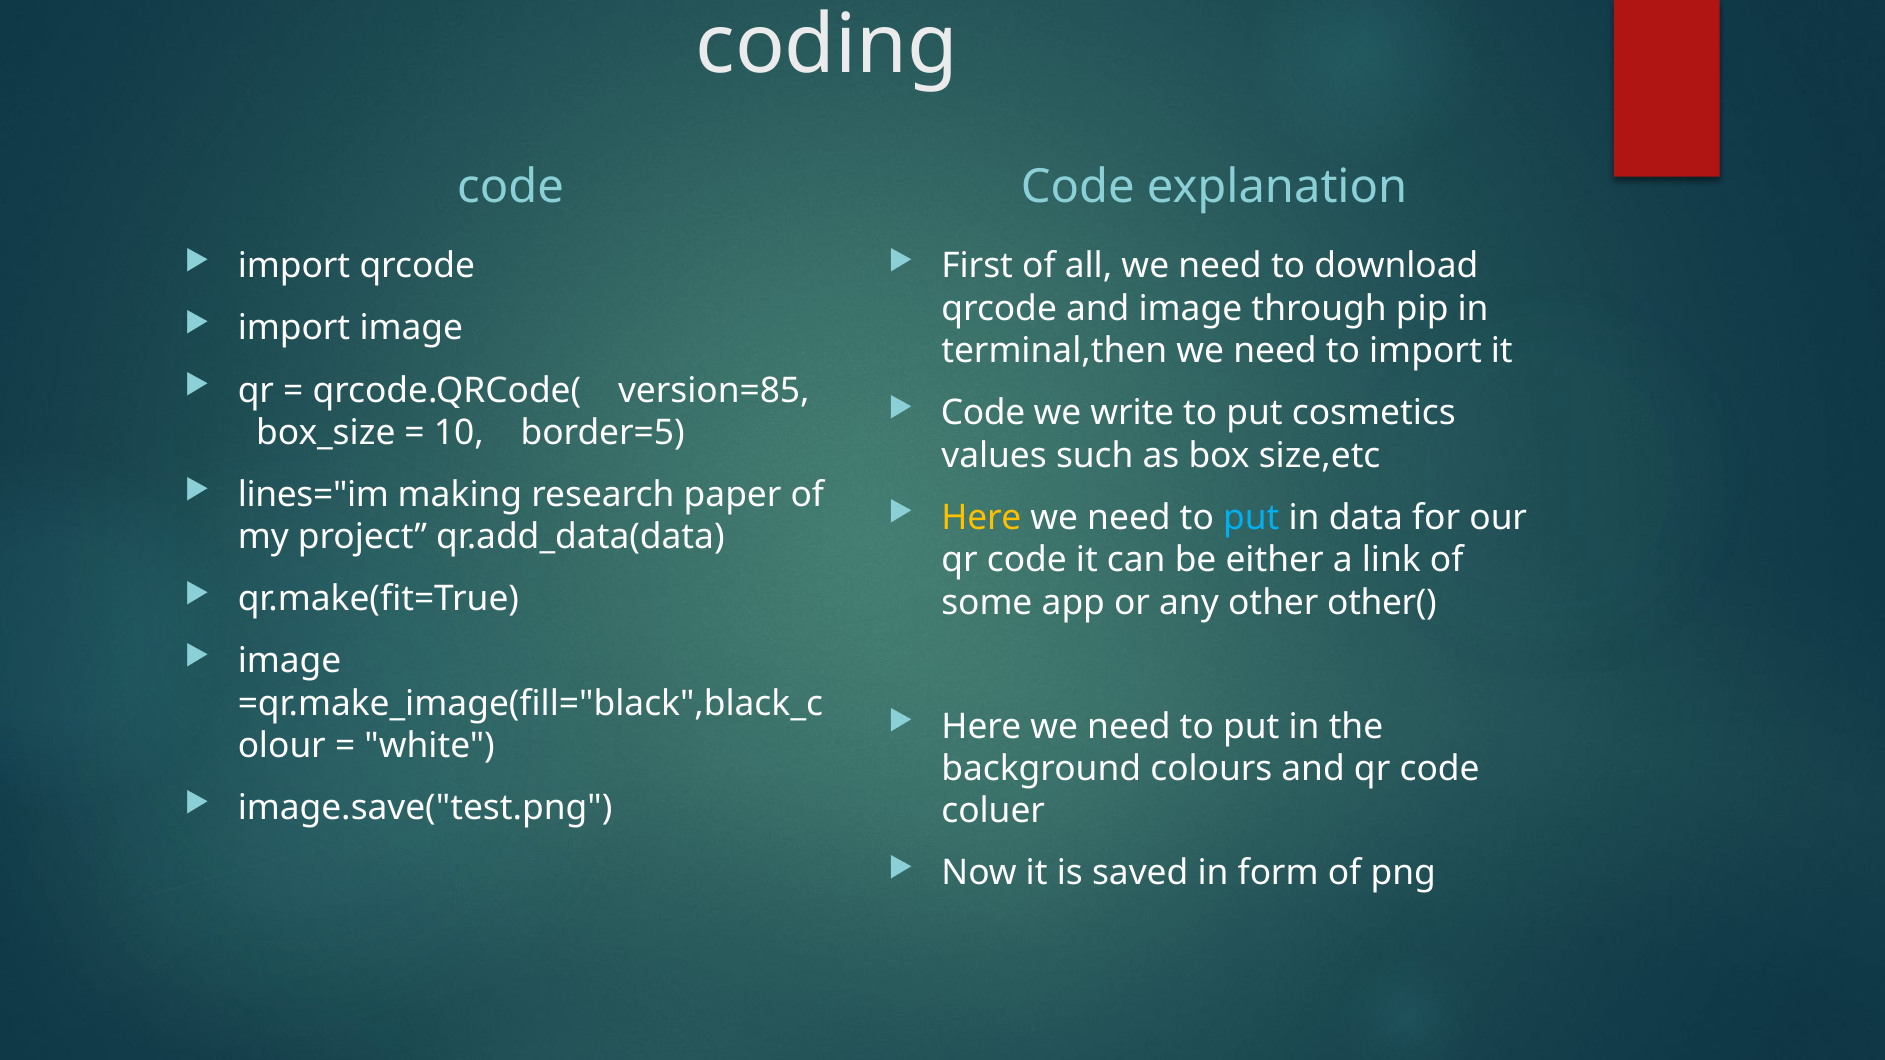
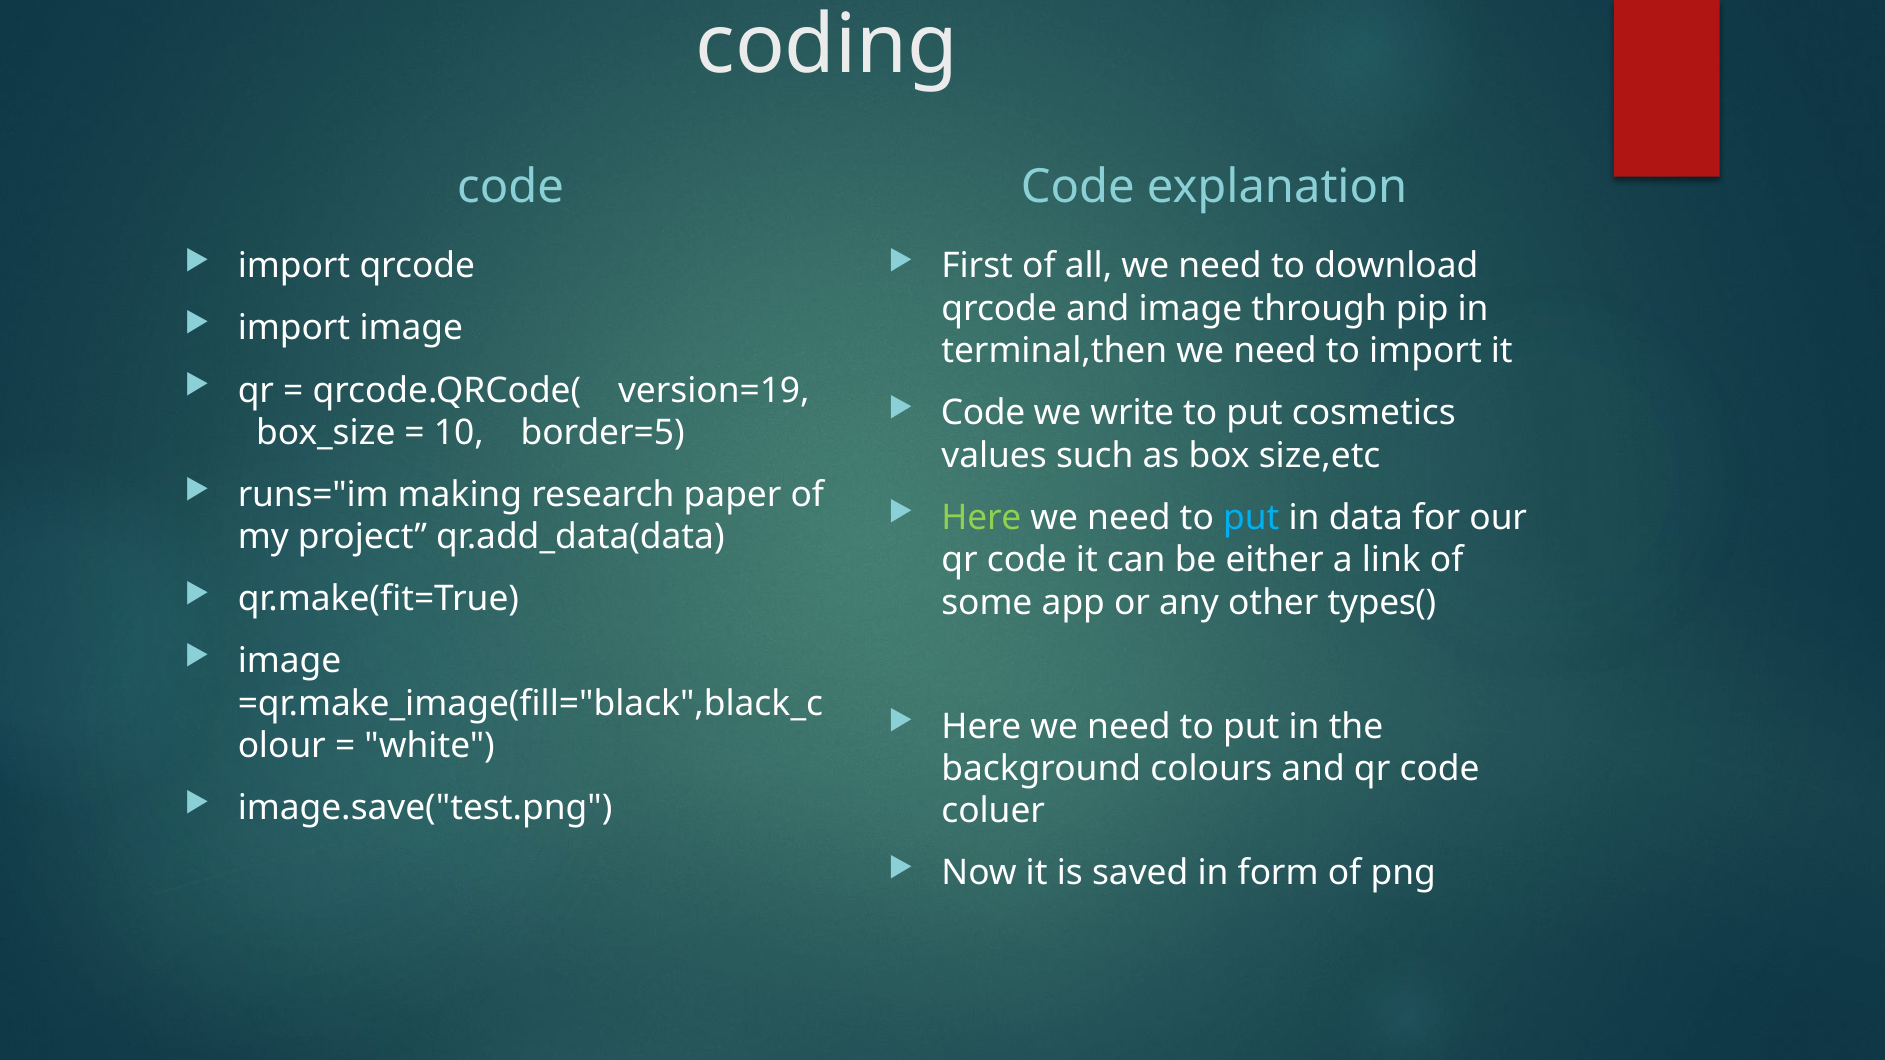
version=85: version=85 -> version=19 (714, 390)
lines="im: lines="im -> runs="im (313, 495)
Here colour: yellow -> light green (981, 518)
other(: other( -> types( (1382, 603)
